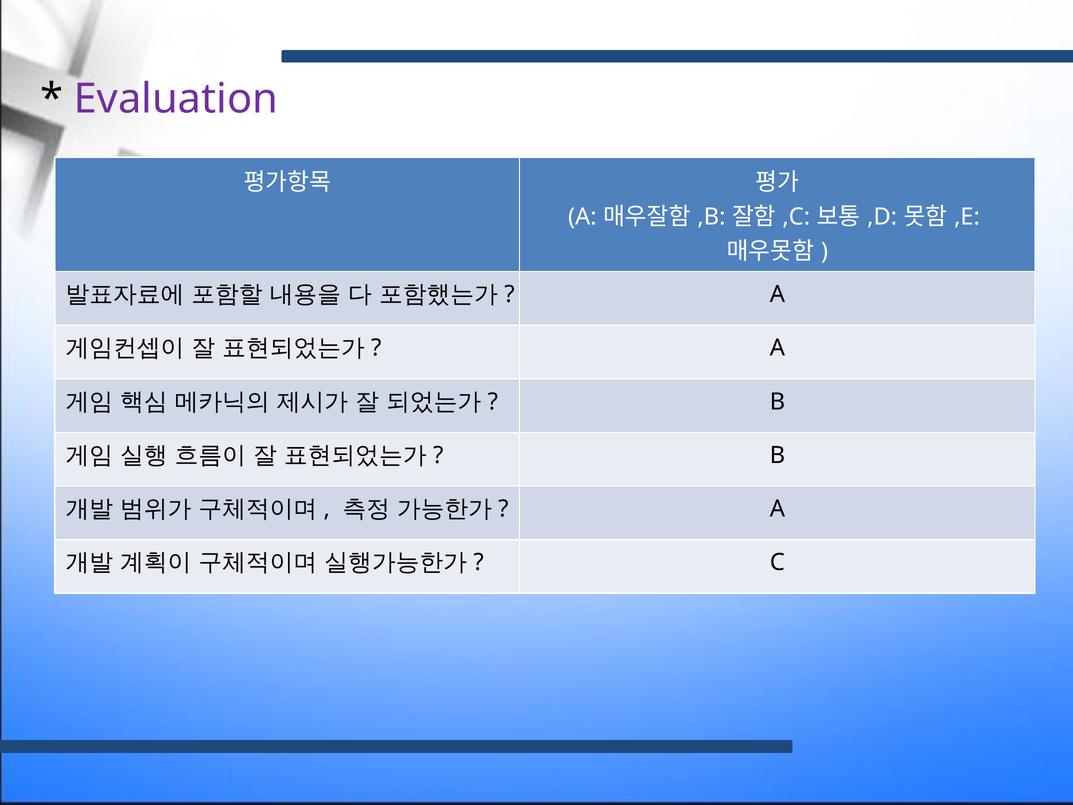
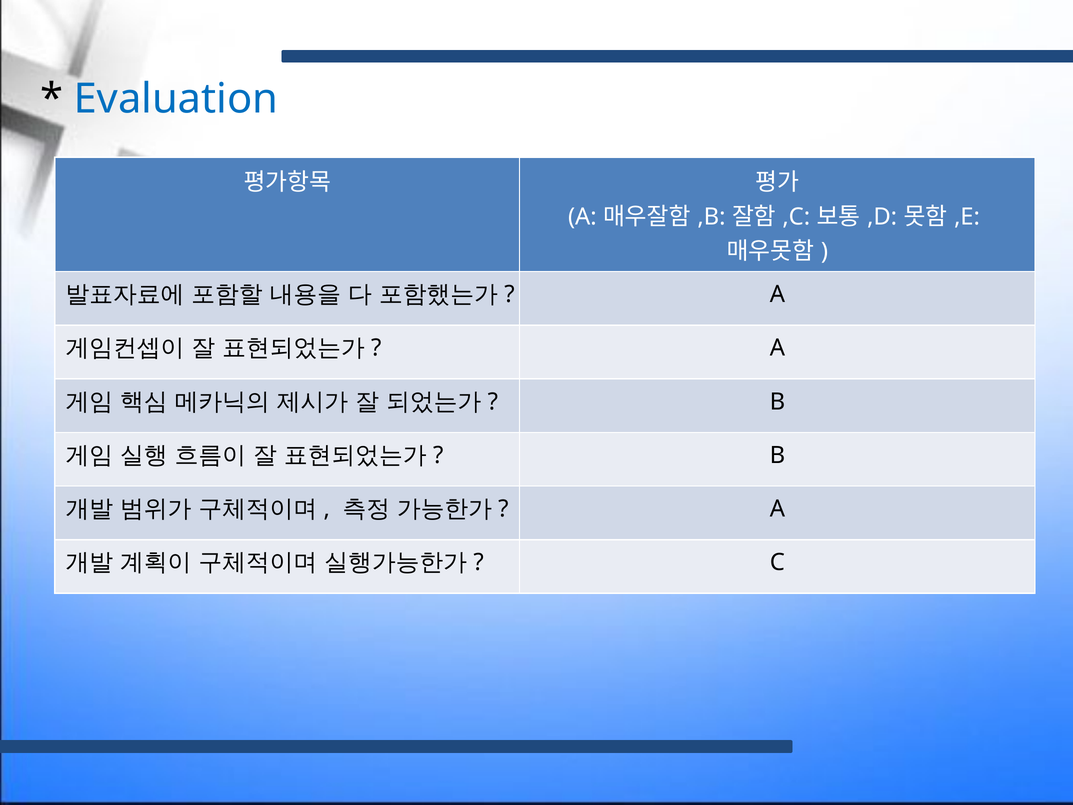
Evaluation colour: purple -> blue (176, 99)
